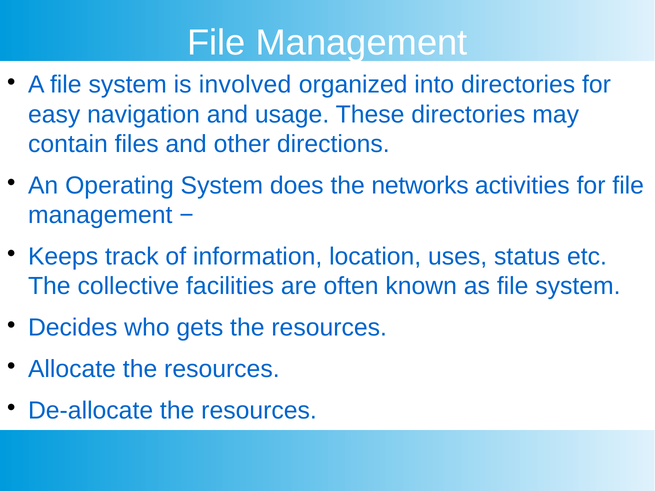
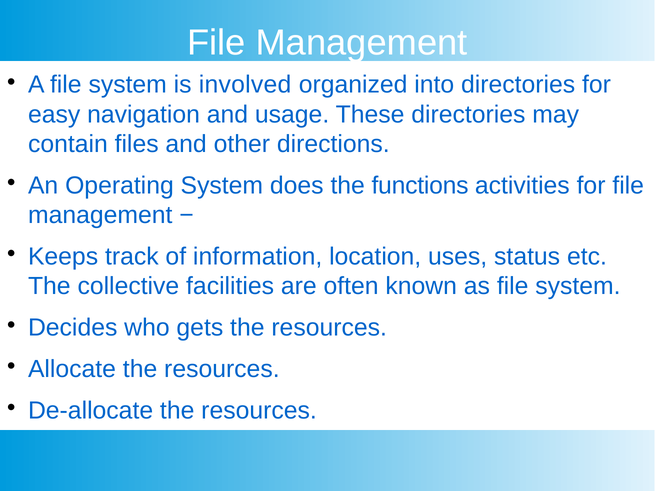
networks: networks -> functions (420, 186)
